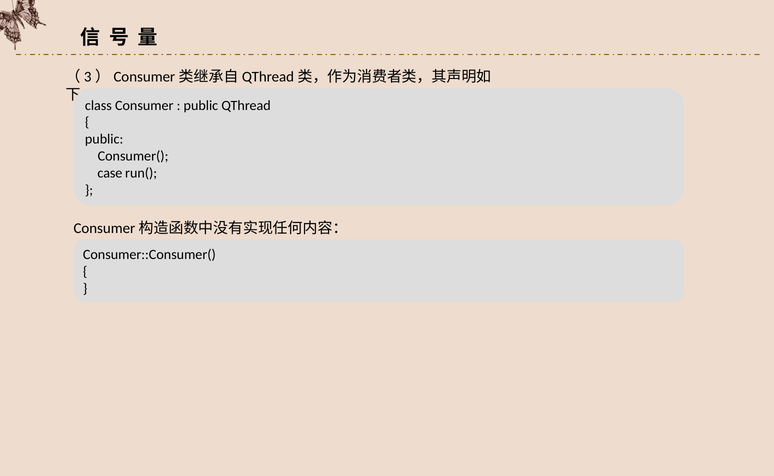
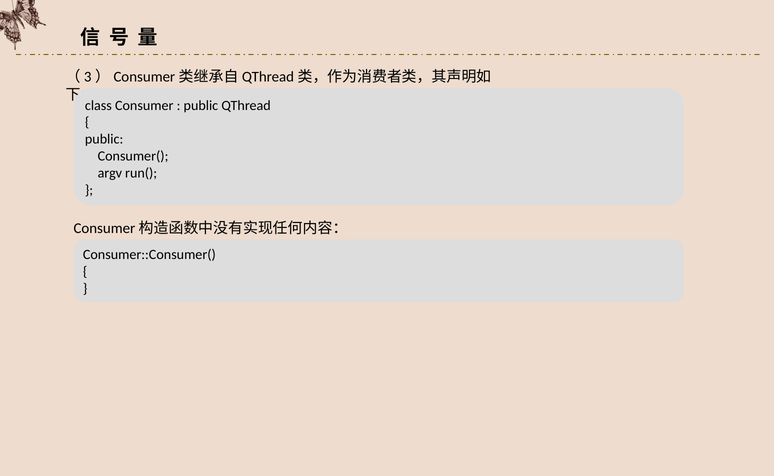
case: case -> argv (110, 173)
